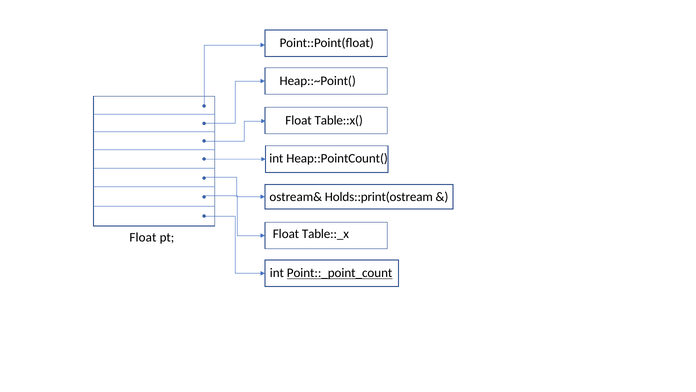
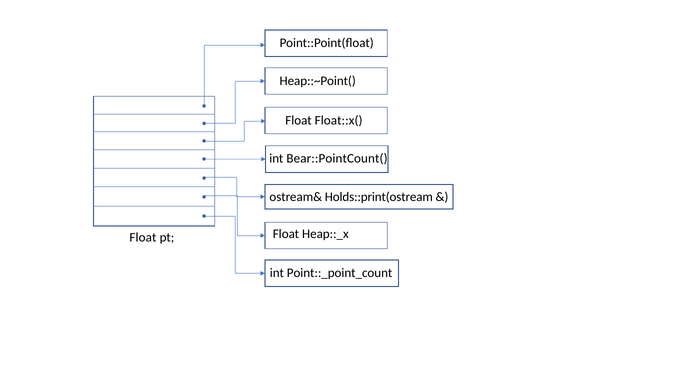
Table::x(: Table::x( -> Float::x( (339, 120)
Heap::PointCount(: Heap::PointCount( -> Bear::PointCount( (337, 158)
Table::_x: Table::_x -> Heap::_x (325, 234)
Point::_point_count underline: present -> none (340, 273)
